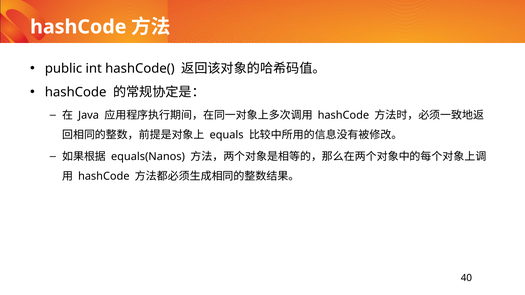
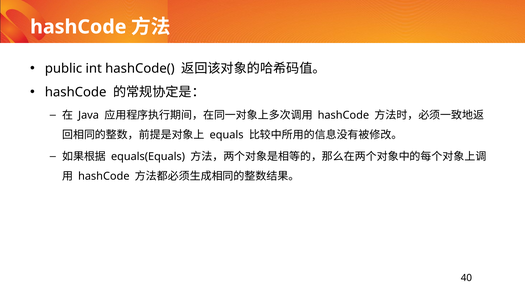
equals(Nanos: equals(Nanos -> equals(Equals (148, 157)
